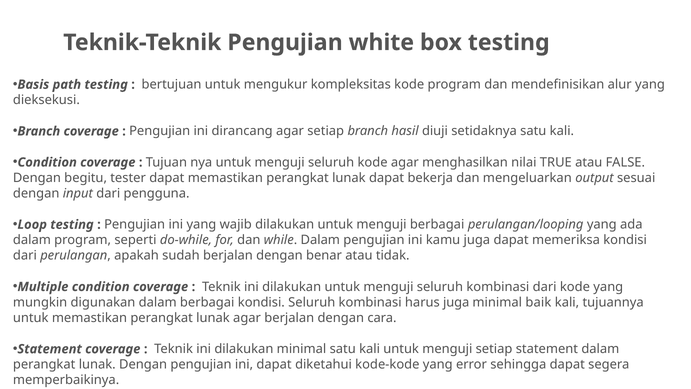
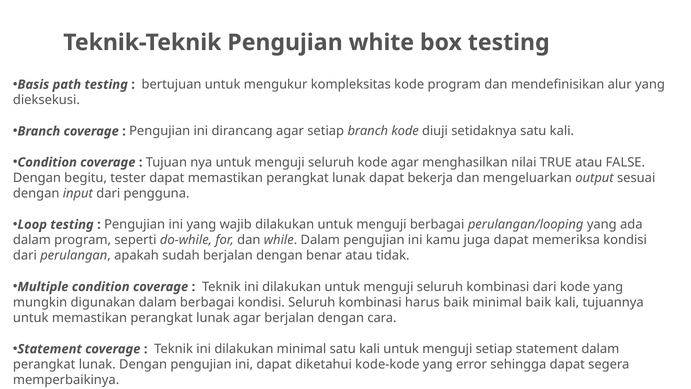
branch hasil: hasil -> kode (405, 131)
harus juga: juga -> baik (456, 302)
